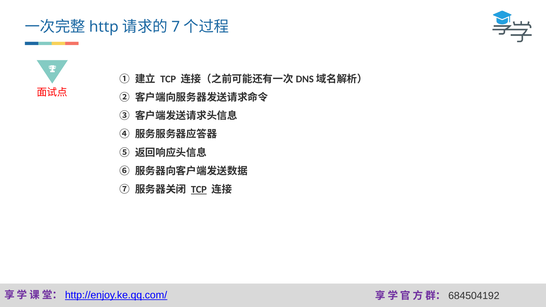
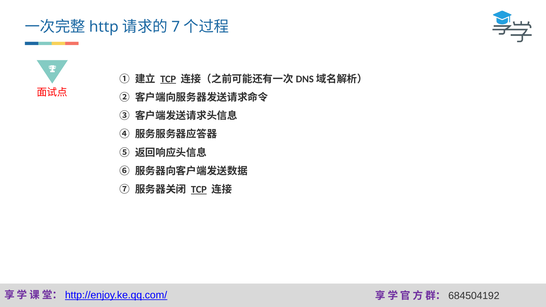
TCP underline: none -> present (168, 79)
